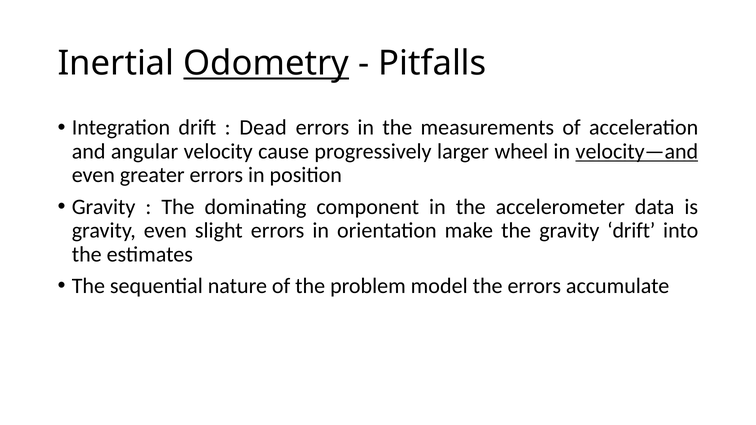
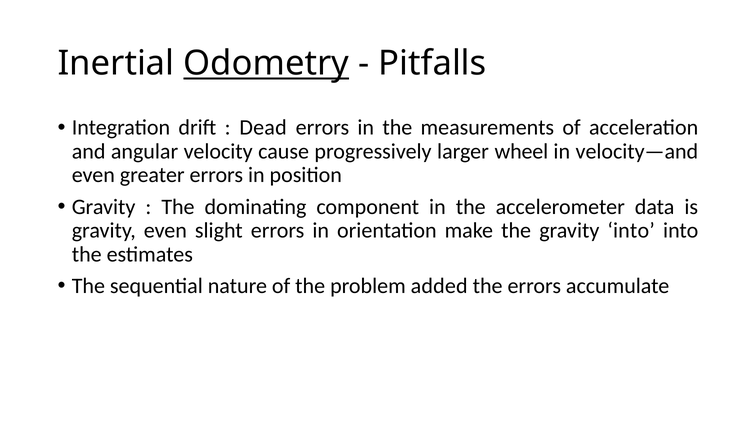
velocity—and underline: present -> none (637, 152)
gravity drift: drift -> into (631, 231)
model: model -> added (439, 286)
